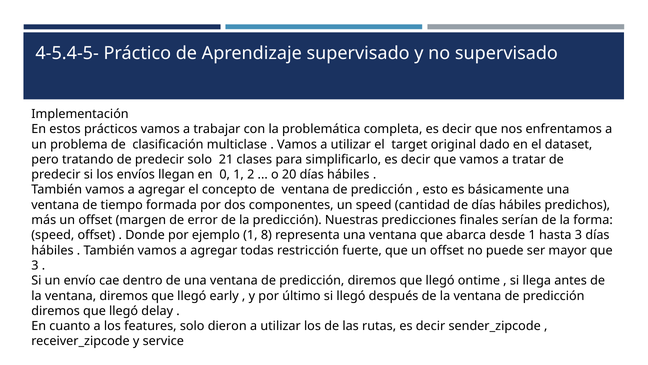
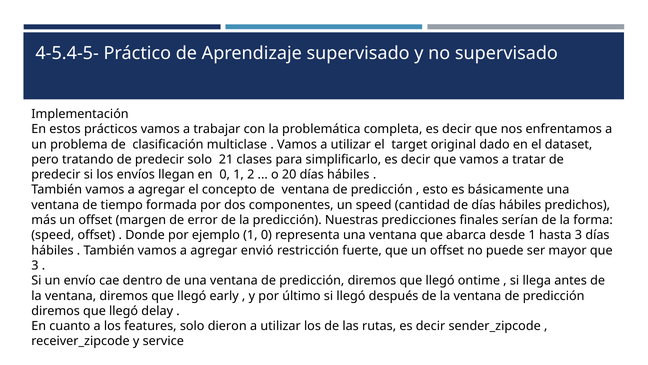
1 8: 8 -> 0 (266, 235)
todas: todas -> envió (257, 250)
